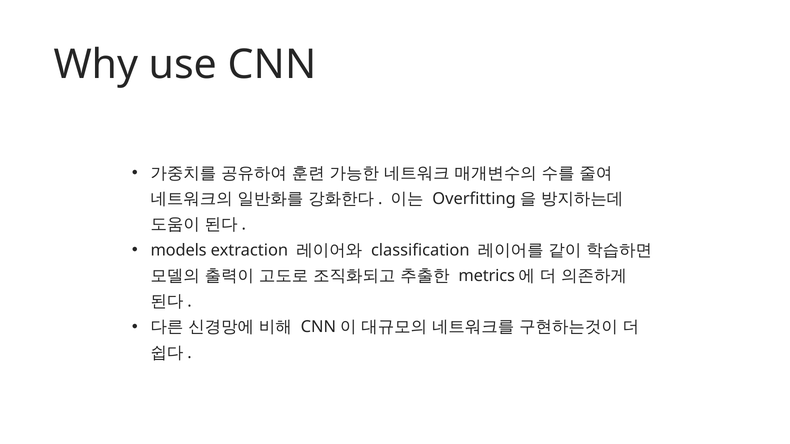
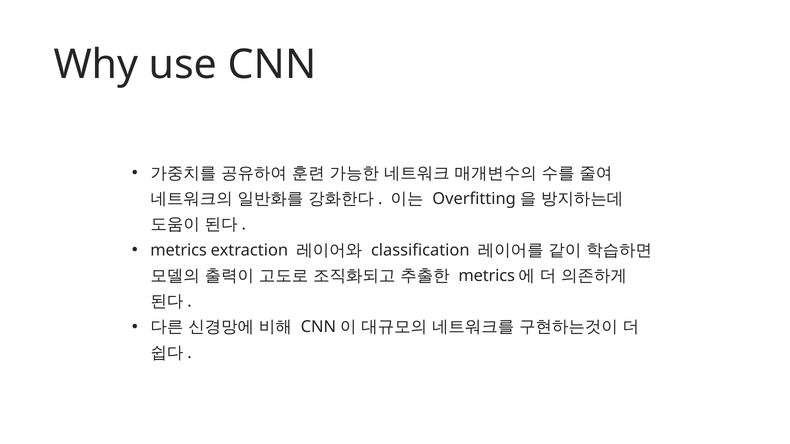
models: models -> metrics (179, 250)
